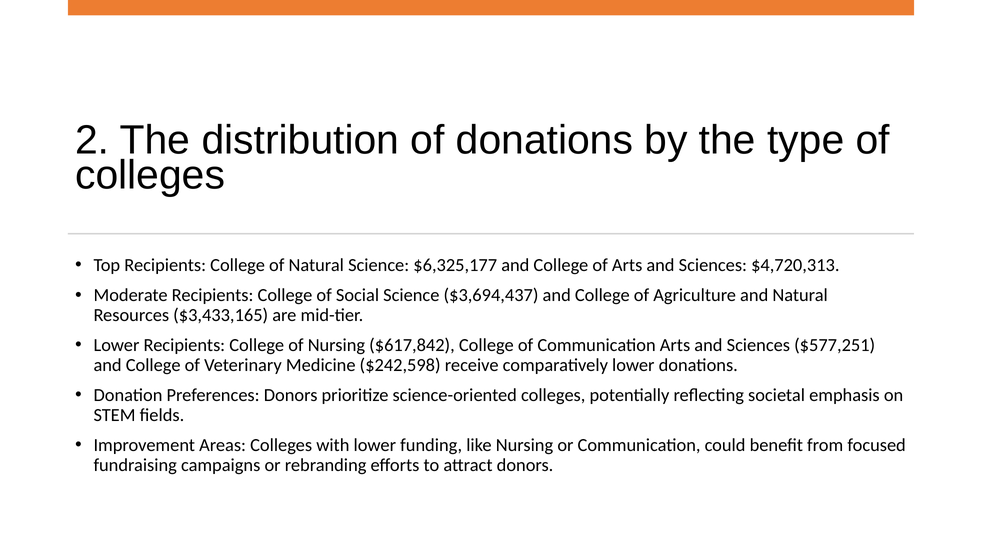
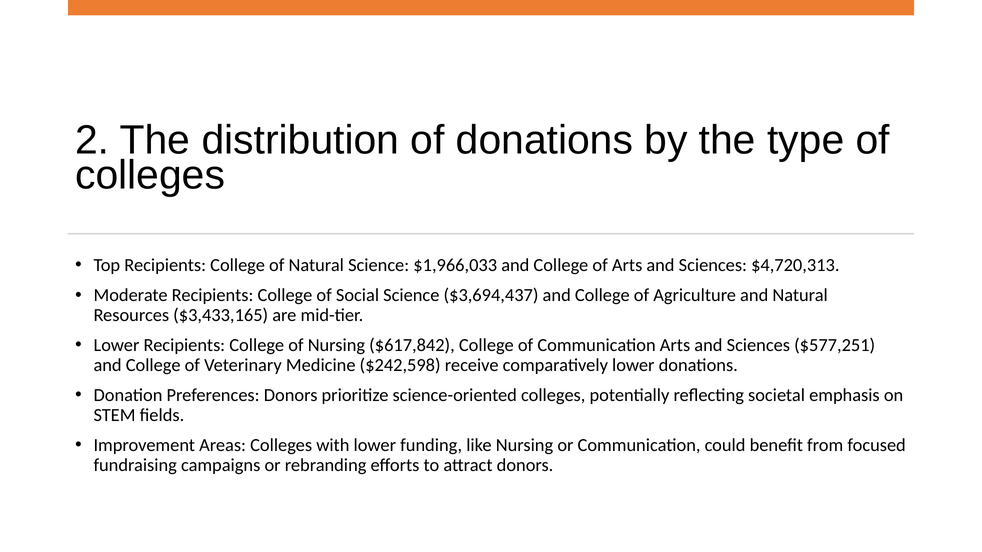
$6,325,177: $6,325,177 -> $1,966,033 (455, 265)
